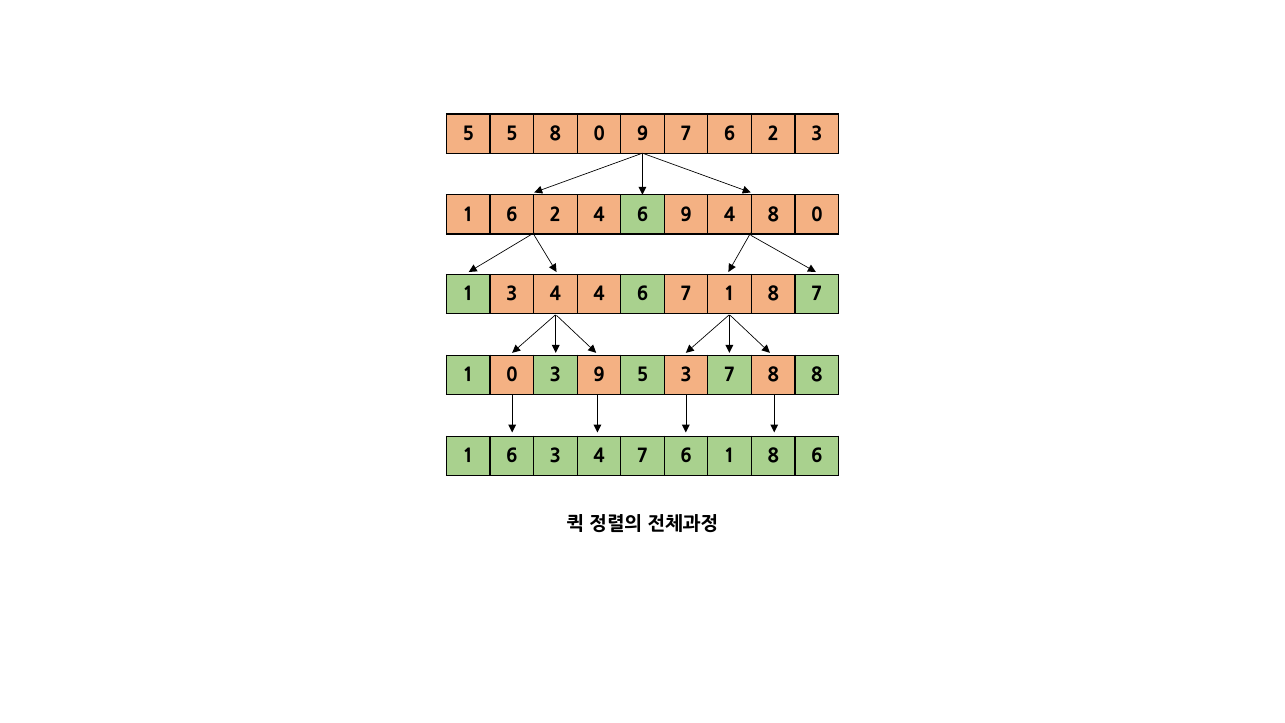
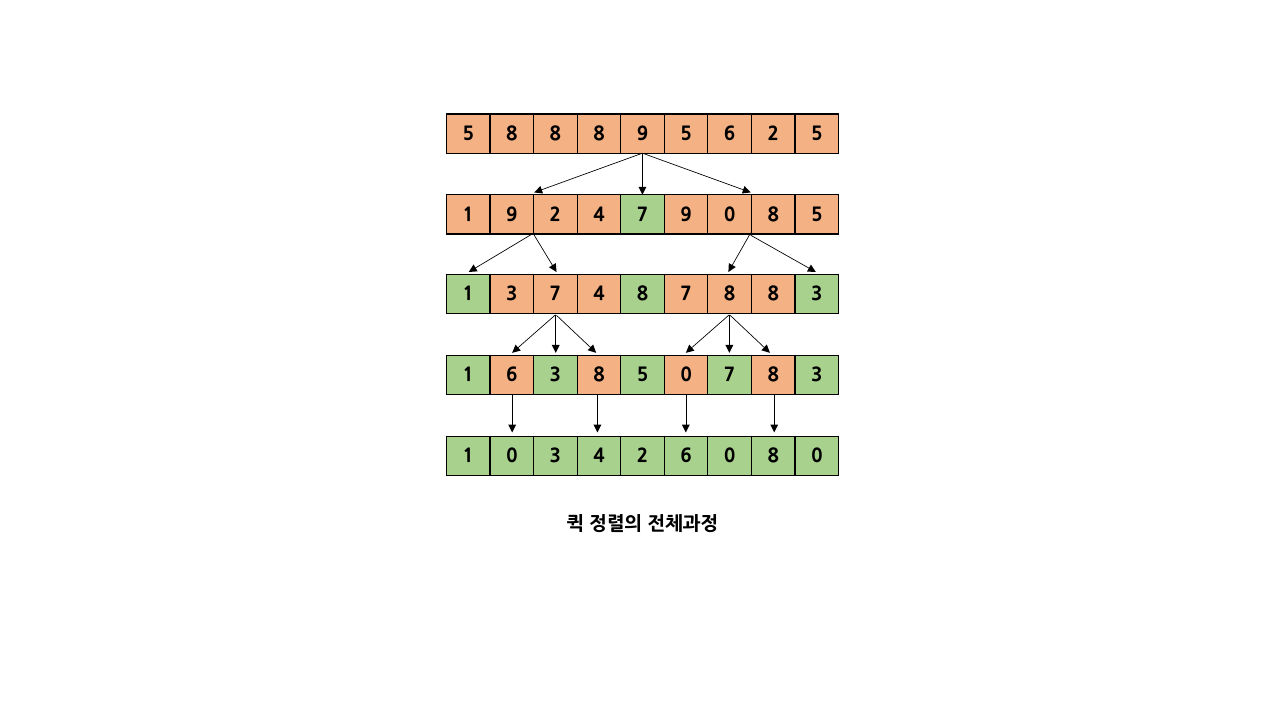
5 5: 5 -> 8 (512, 134)
0: 0 -> 8 (599, 134)
9 7: 7 -> 5 (686, 134)
2 3: 3 -> 5 (817, 134)
6: 6 -> 9 (512, 215)
2 4 6: 6 -> 7 (643, 215)
9 4: 4 -> 0 (730, 215)
0: 0 -> 5 (817, 215)
1 3 4: 4 -> 7 (555, 294)
6: 6 -> 8 (643, 294)
1: 1 -> 8 (730, 294)
7: 7 -> 3 (817, 294)
1 0: 0 -> 6 (512, 375)
3 9: 9 -> 8 (599, 375)
5 3: 3 -> 0 (686, 375)
7 8 8: 8 -> 3 (817, 375)
6: 6 -> 0 (512, 456)
4 7: 7 -> 2 (643, 456)
6 1: 1 -> 0 (730, 456)
8 6: 6 -> 0 (817, 456)
